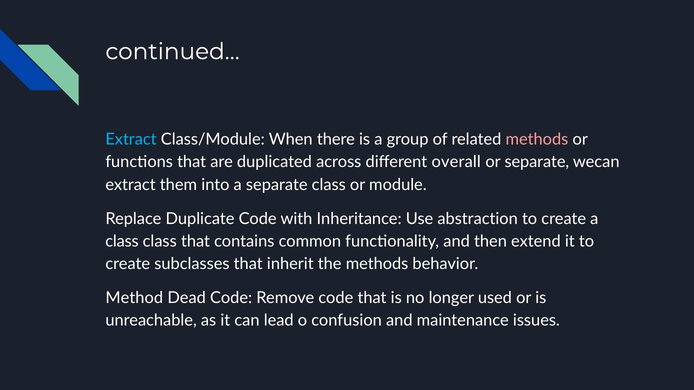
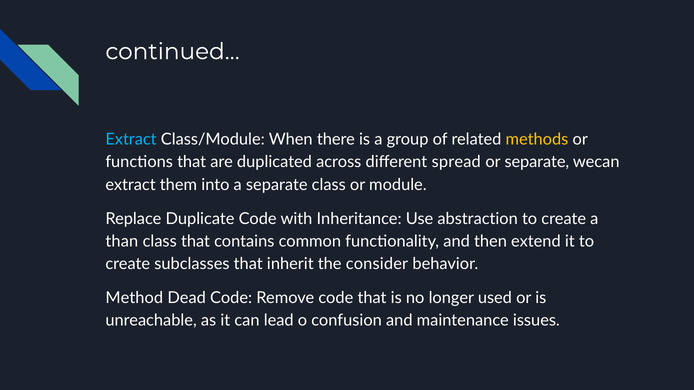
methods colour: pink -> yellow (537, 140)
overall: overall -> spread (456, 162)
class: class -> than (122, 242)
the methods: methods -> consider (377, 264)
